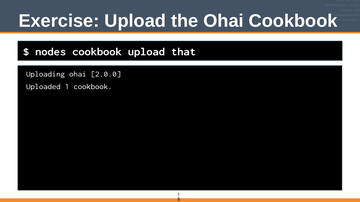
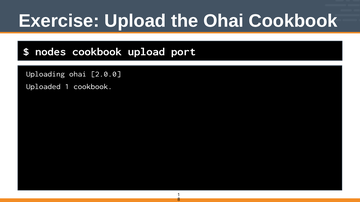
that: that -> port (183, 52)
